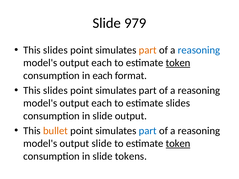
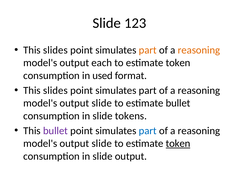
979: 979 -> 123 (135, 23)
reasoning colour: blue -> orange (199, 50)
token underline: present -> none (178, 63)
in each: each -> used (103, 76)
each: each -> slide (102, 103)
estimate slides: slides -> bullet (178, 103)
slide output: output -> tokens (131, 116)
bullet colour: orange -> purple (55, 131)
slide tokens: tokens -> output (131, 156)
